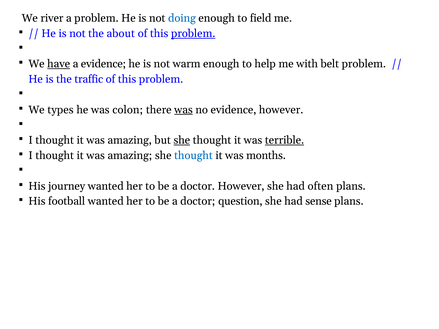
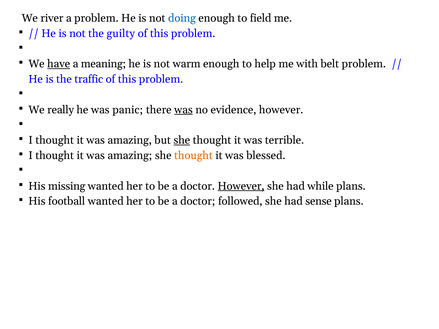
about: about -> guilty (121, 33)
problem underline: present -> none (193, 33)
a evidence: evidence -> meaning (103, 64)
types: types -> really (61, 110)
colon: colon -> panic (128, 110)
terrible underline: present -> none (285, 140)
thought colour: blue -> orange (193, 156)
months: months -> blessed (266, 156)
journey: journey -> missing (67, 186)
However underline: none -> present (241, 186)
often: often -> while (321, 186)
question: question -> followed (240, 201)
